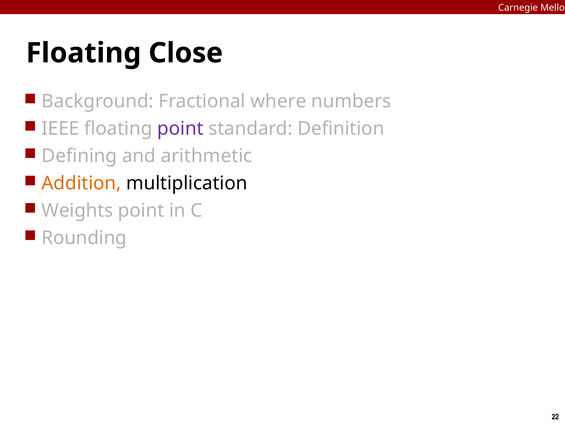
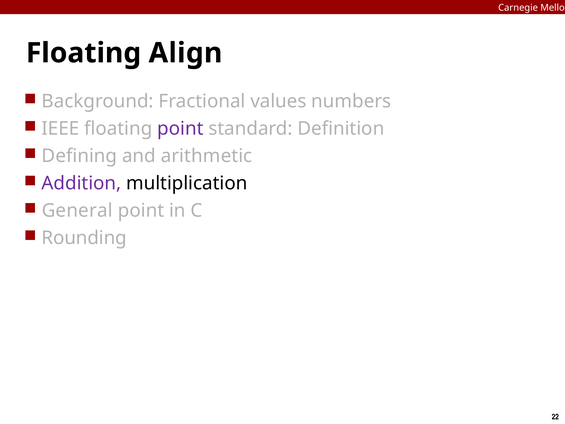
Close: Close -> Align (185, 53)
where: where -> values (278, 101)
Addition colour: orange -> purple (81, 183)
Weights: Weights -> General (77, 211)
